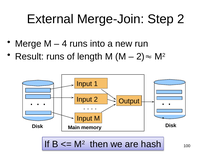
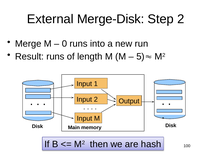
Merge-Join: Merge-Join -> Merge-Disk (111, 19)
4: 4 -> 0 (64, 44)
2: 2 -> 5 (140, 57)
